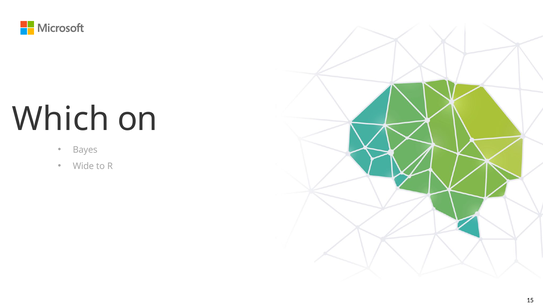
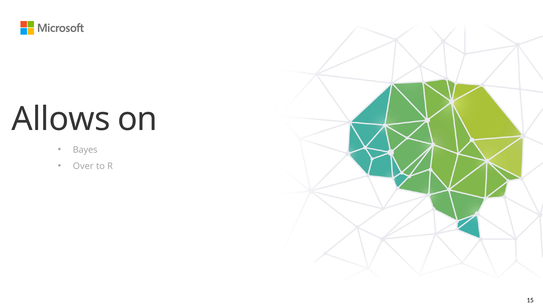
Which: Which -> Allows (61, 119)
Wide: Wide -> Over (83, 166)
